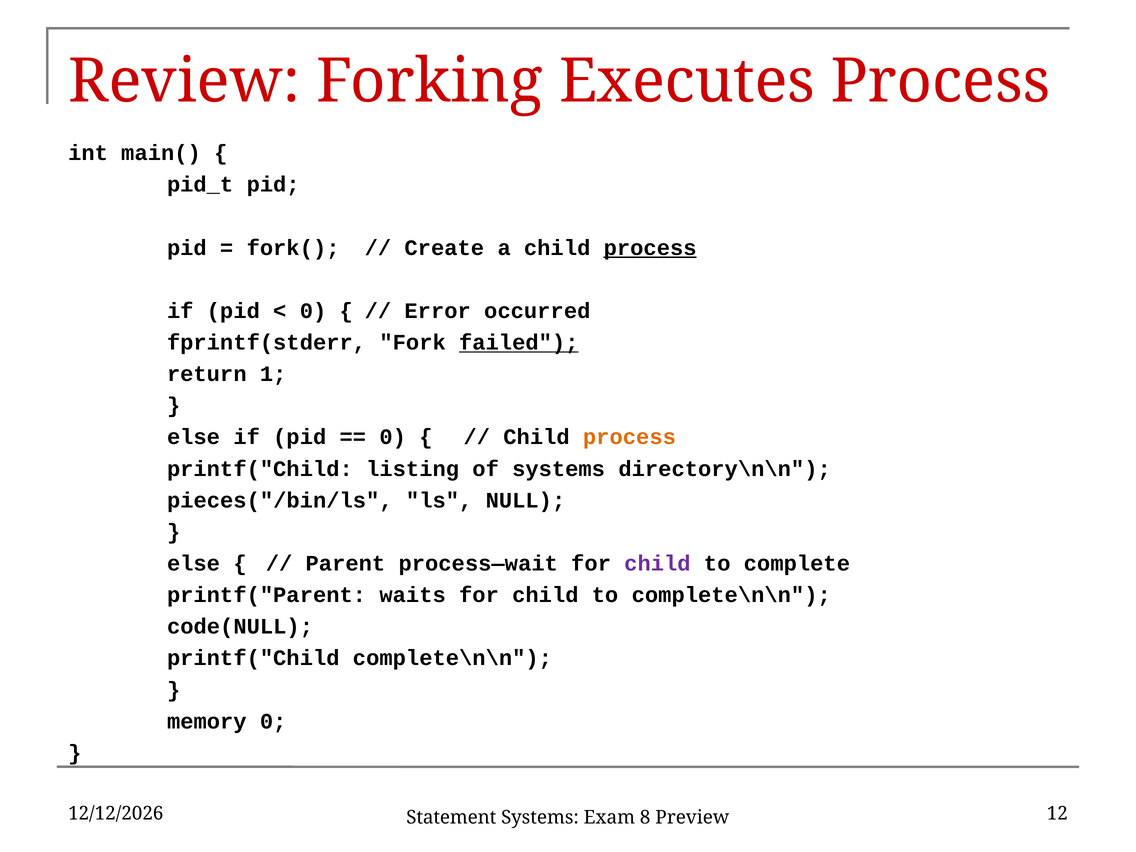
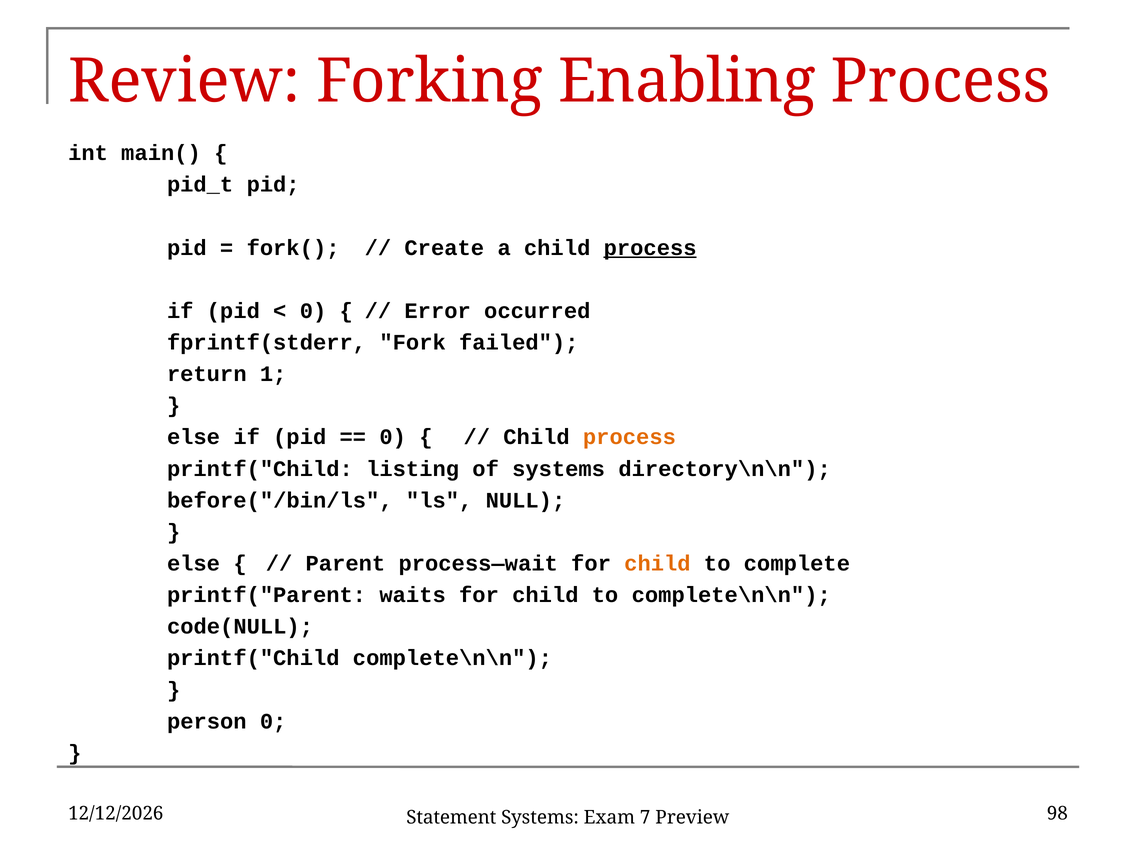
Executes: Executes -> Enabling (687, 81)
failed underline: present -> none (519, 342)
pieces("/bin/ls: pieces("/bin/ls -> before("/bin/ls (280, 500)
child colour: purple -> orange (657, 563)
memory: memory -> person (207, 721)
12: 12 -> 98 (1057, 814)
8: 8 -> 7 (645, 817)
